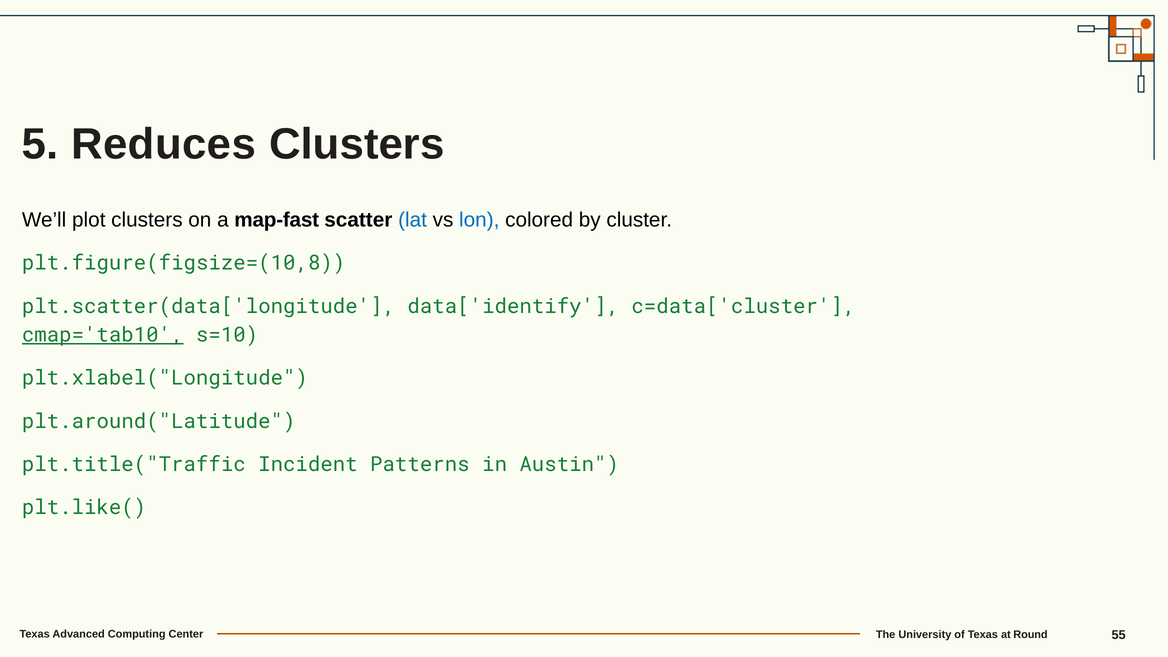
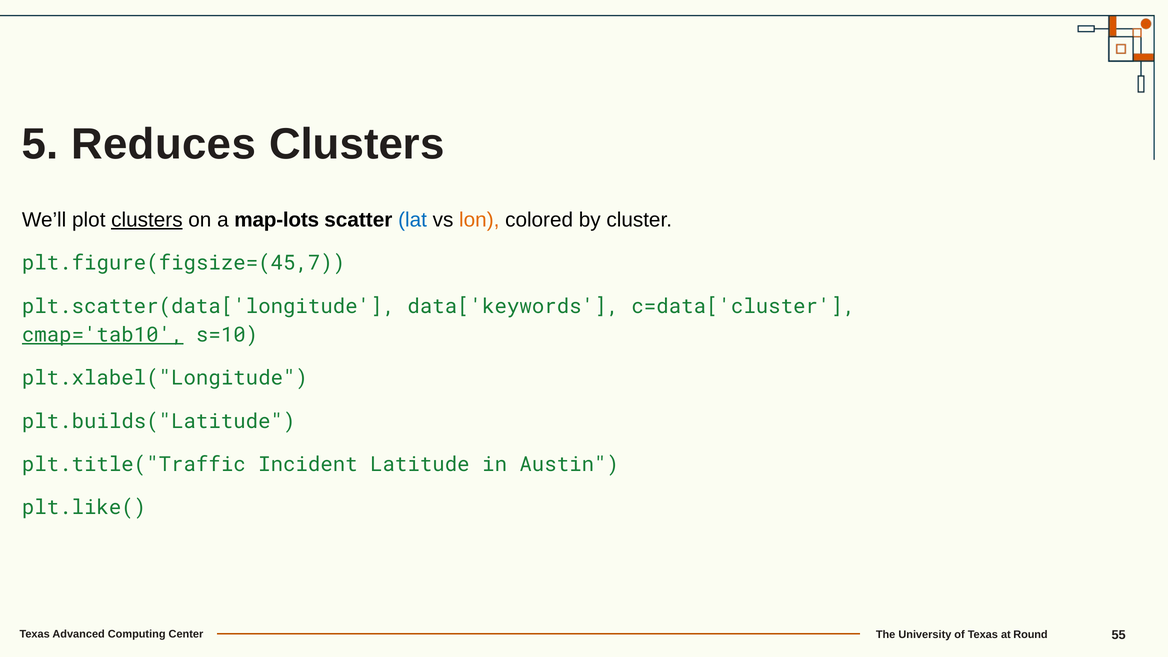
clusters underline: none -> present (147, 220)
map-fast: map-fast -> map-lots (277, 220)
lon colour: blue -> orange (479, 220)
plt.figure(figsize=(10,8: plt.figure(figsize=(10,8 -> plt.figure(figsize=(45,7 (184, 263)
data['identify: data['identify -> data['keywords (513, 306)
plt.around("Latitude: plt.around("Latitude -> plt.builds("Latitude (159, 421)
Patterns: Patterns -> Latitude (420, 464)
